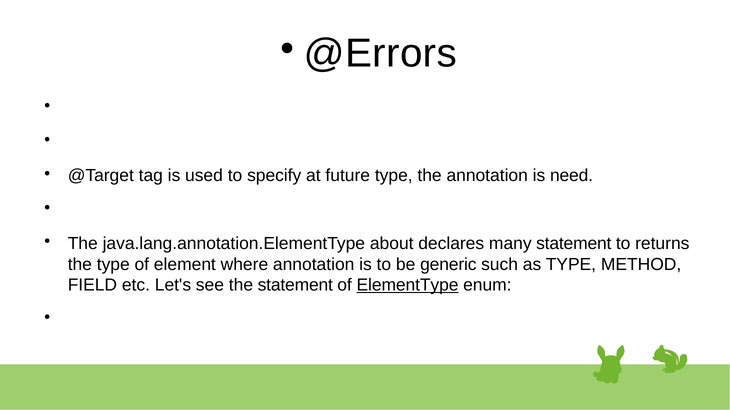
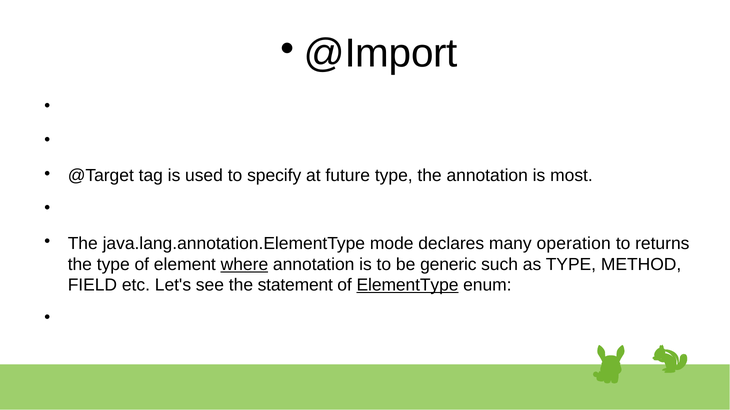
@Errors: @Errors -> @Import (381, 53)
need: need -> most (571, 176)
about: about -> mode (392, 244)
many statement: statement -> operation (574, 244)
where underline: none -> present (244, 265)
